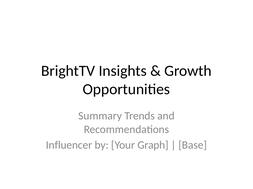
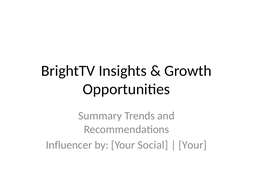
Graph: Graph -> Social (153, 146)
Base: Base -> Your (193, 146)
